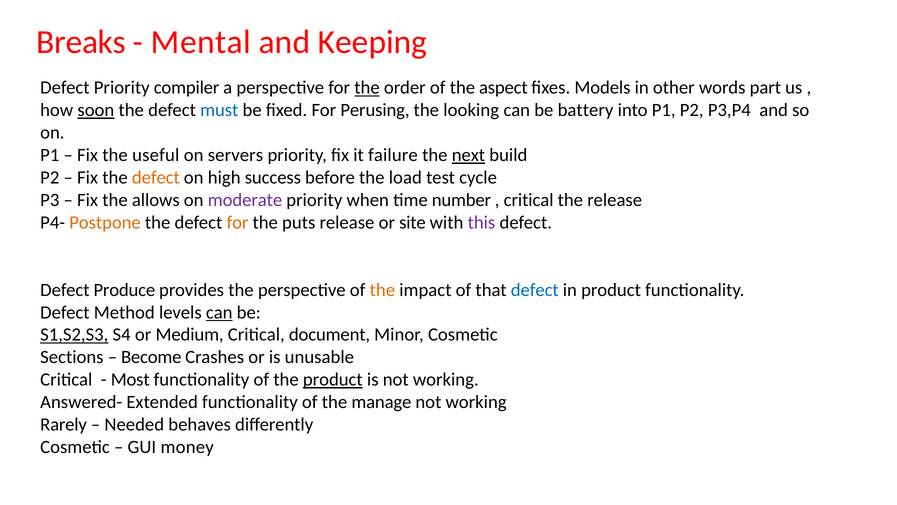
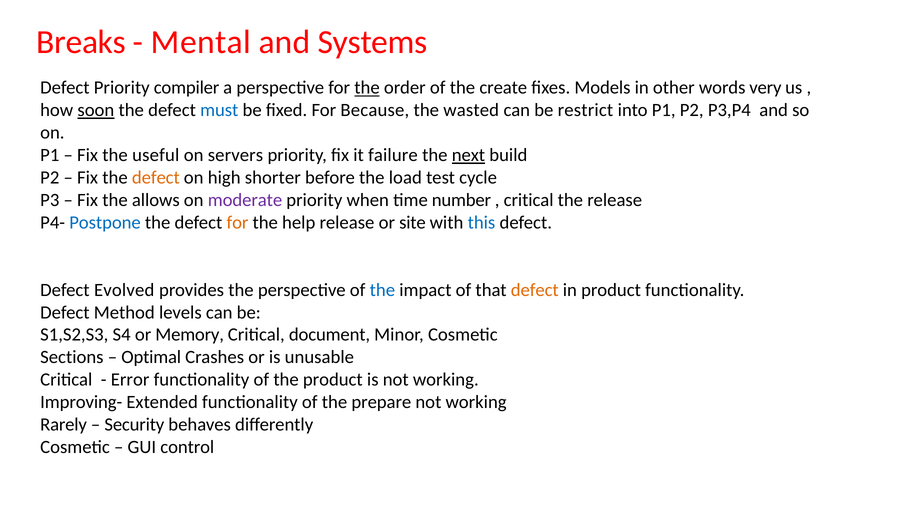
Keeping: Keeping -> Systems (373, 42)
aspect: aspect -> create (503, 88)
part: part -> very (765, 88)
Perusing: Perusing -> Because (375, 110)
looking: looking -> wasted (471, 110)
battery: battery -> restrict (585, 110)
success: success -> shorter (273, 177)
Postpone colour: orange -> blue (105, 222)
puts: puts -> help (299, 222)
this colour: purple -> blue (481, 222)
Produce: Produce -> Evolved (124, 290)
the colour: orange -> blue (382, 290)
defect colour: blue -> orange (535, 290)
can underline: present -> none (219, 312)
S1,S2,S3 underline: present -> none (74, 334)
Medium: Medium -> Memory (190, 334)
Become: Become -> Optimal (151, 357)
Most: Most -> Error (130, 379)
product underline: present -> none (333, 379)
Answered-: Answered- -> Improving- (81, 402)
manage: manage -> prepare (381, 402)
Needed: Needed -> Security (134, 424)
money: money -> control (187, 447)
